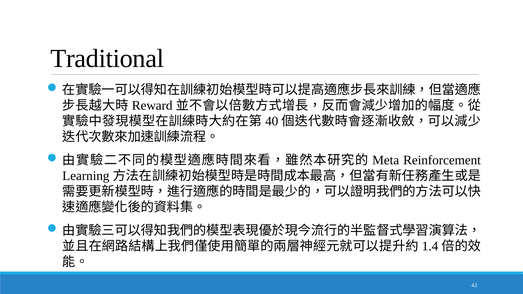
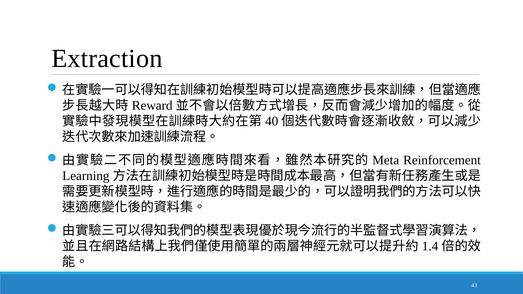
Traditional: Traditional -> Extraction (107, 59)
